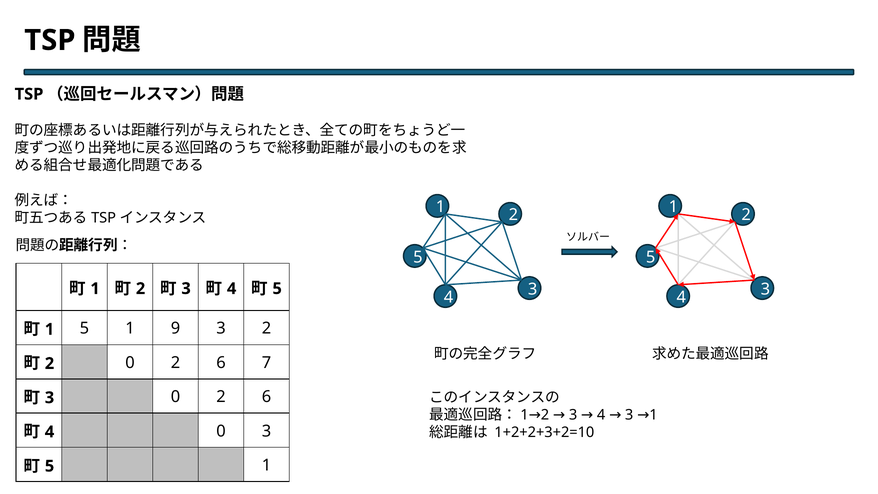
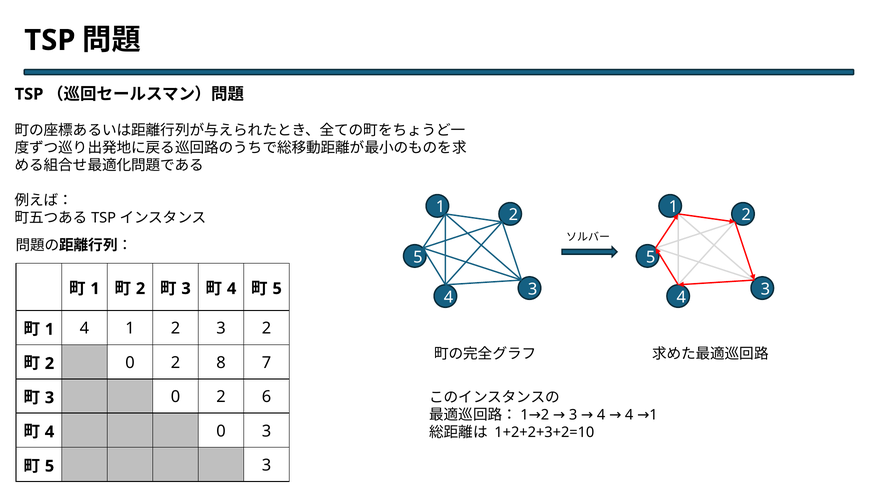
5: 5 -> 4 (84, 328)
1 9: 9 -> 2 (176, 328)
2 0 2 6: 6 -> 8 (221, 363)
4 3: 3 -> 4 (629, 415)
1: 1 -> 3 (267, 465)
